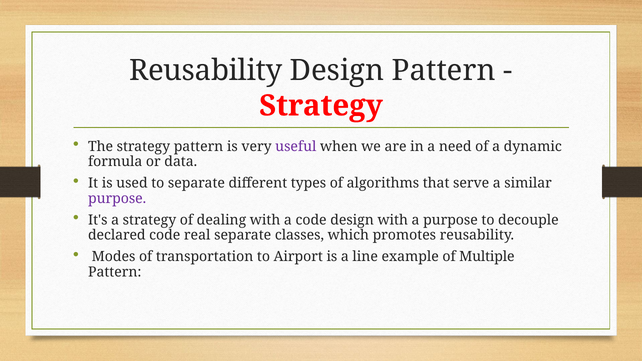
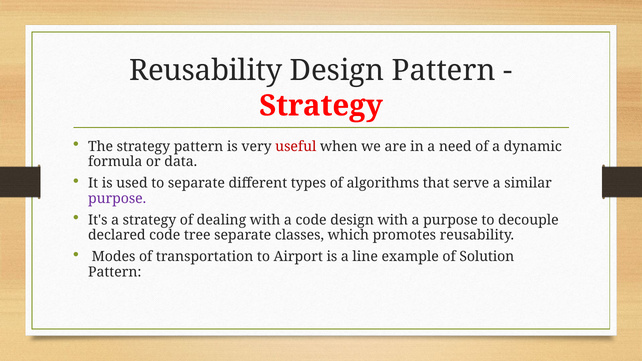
useful colour: purple -> red (296, 146)
real: real -> tree (197, 235)
Multiple: Multiple -> Solution (487, 257)
